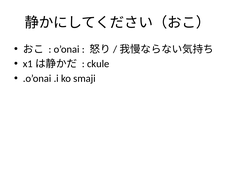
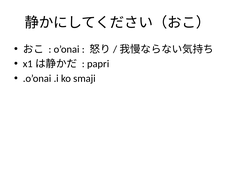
ckule: ckule -> papri (98, 64)
